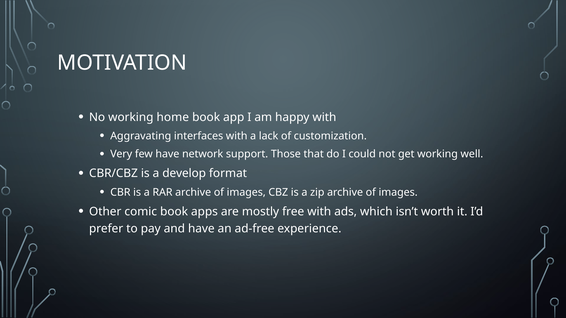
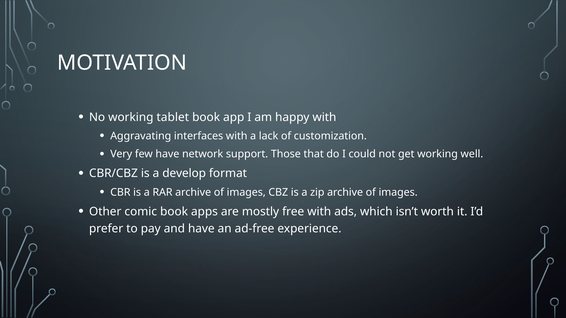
home: home -> tablet (173, 117)
